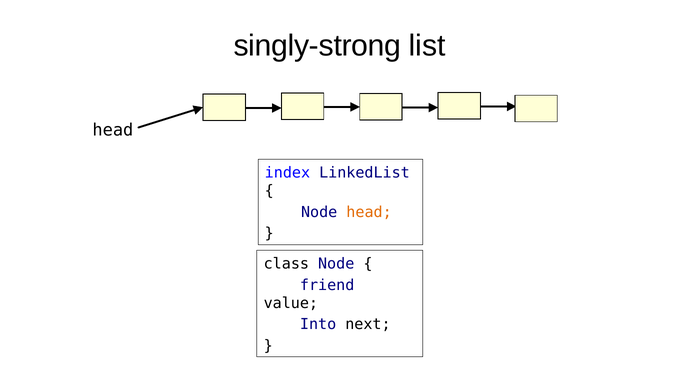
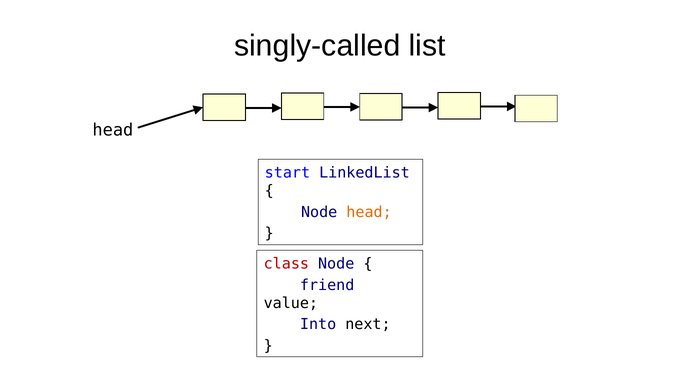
singly-strong: singly-strong -> singly-called (317, 46)
index: index -> start (287, 172)
class colour: black -> red (286, 264)
